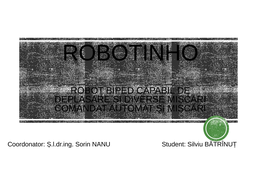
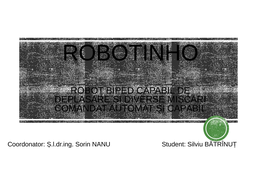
ȘI MIȘCĂRI: MIȘCĂRI -> CAPABIL (187, 108)
